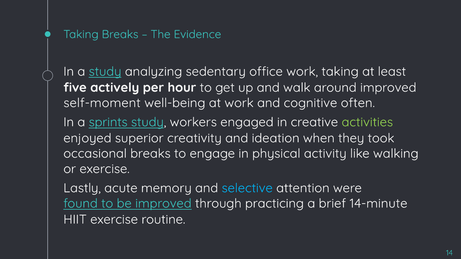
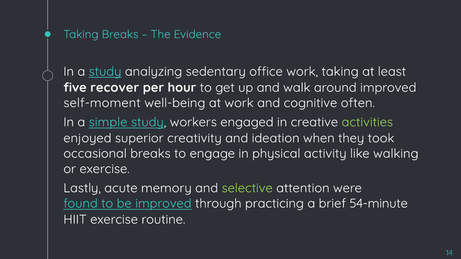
actively: actively -> recover (115, 88)
sprints: sprints -> simple (108, 122)
selective colour: light blue -> light green (247, 188)
14-minute: 14-minute -> 54-minute (379, 204)
